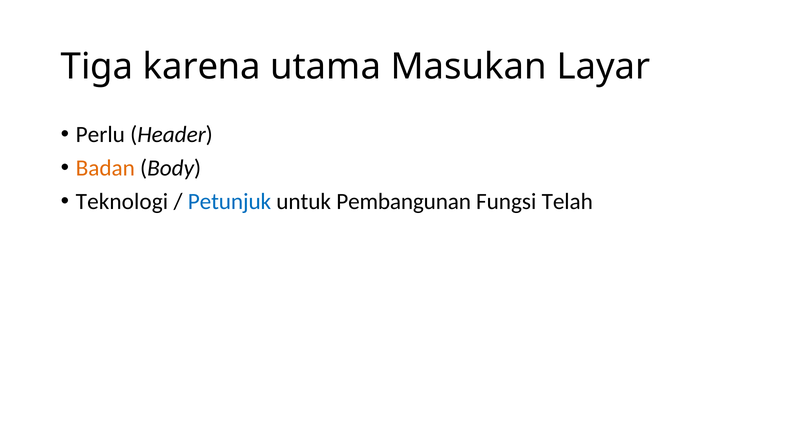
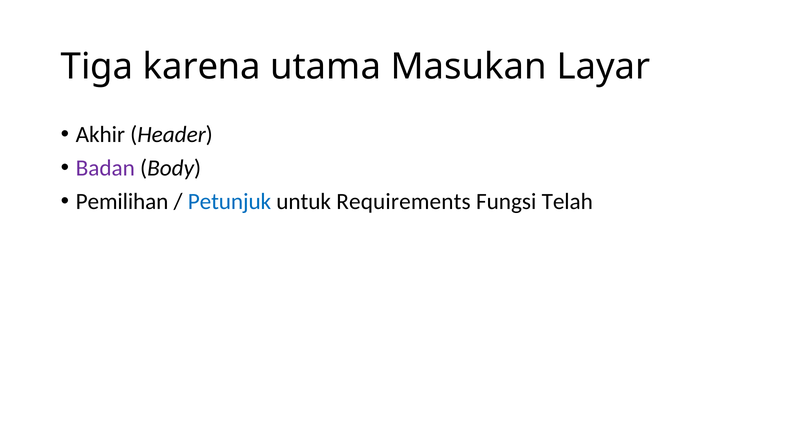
Perlu: Perlu -> Akhir (100, 135)
Badan colour: orange -> purple (105, 168)
Teknologi: Teknologi -> Pemilihan (122, 202)
Pembangunan: Pembangunan -> Requirements (403, 202)
